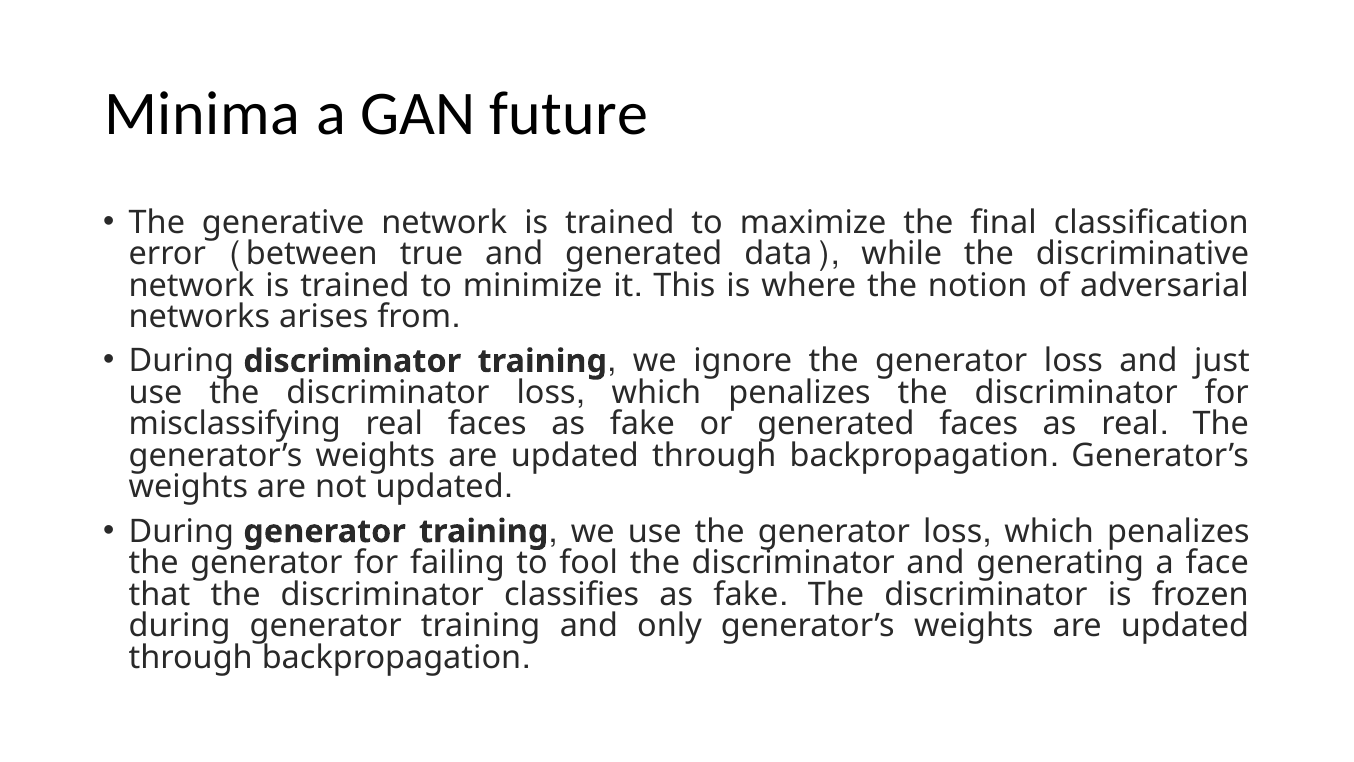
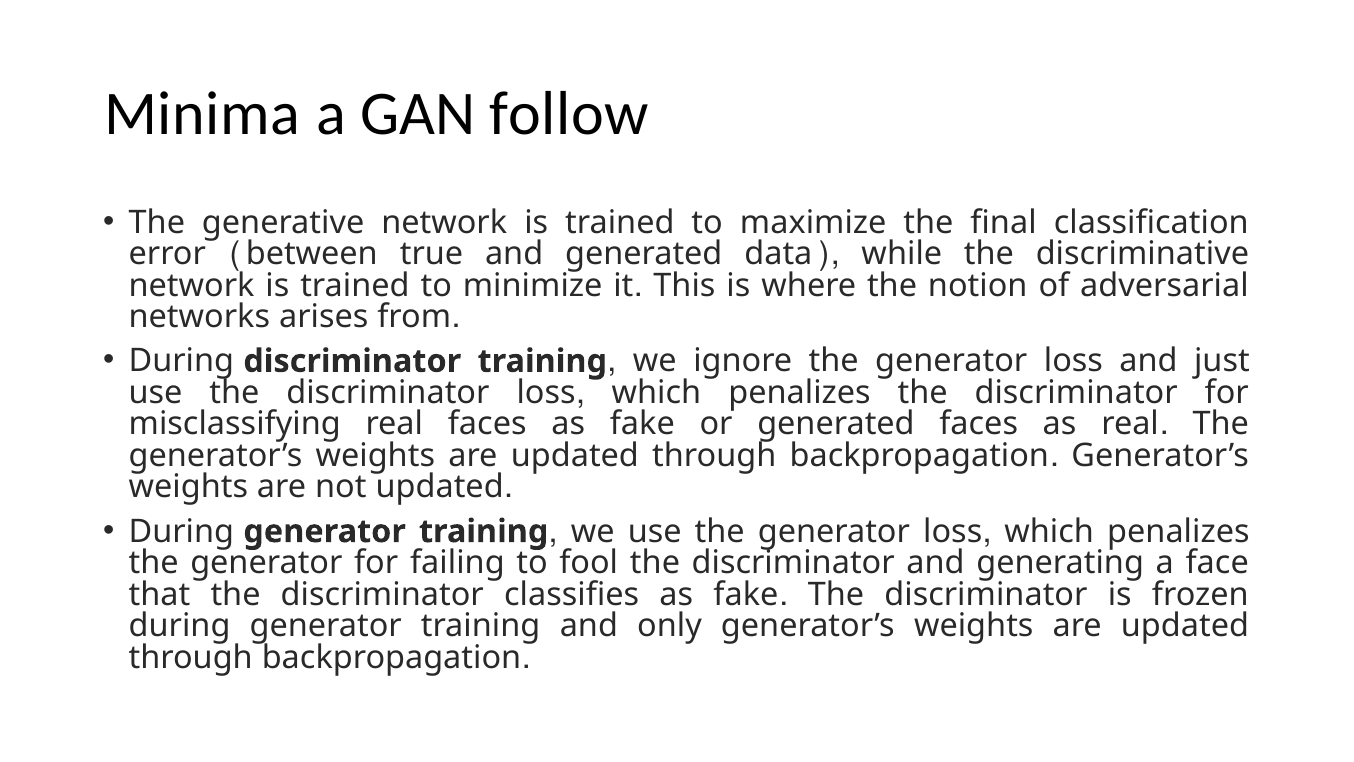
future: future -> follow (569, 114)
